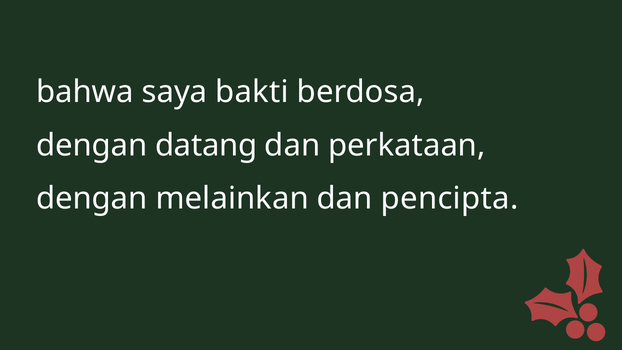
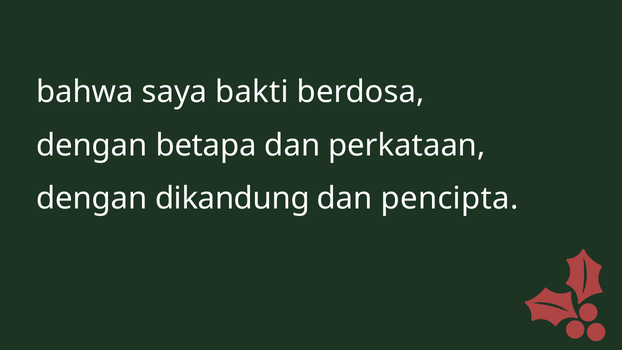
datang: datang -> betapa (206, 145)
melainkan: melainkan -> dikandung (232, 198)
